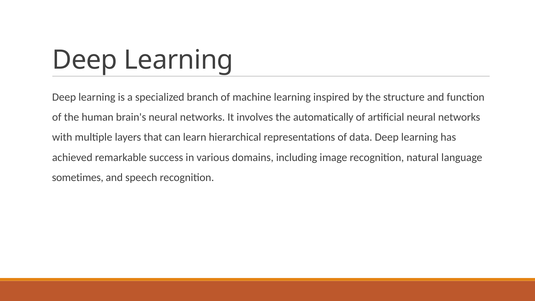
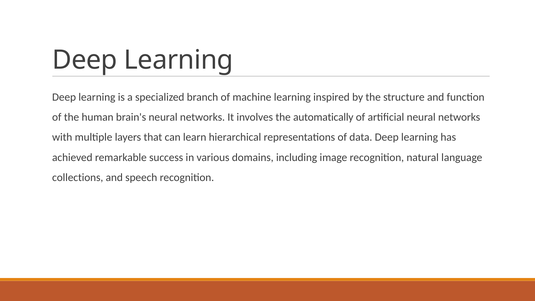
sometimes: sometimes -> collections (78, 177)
